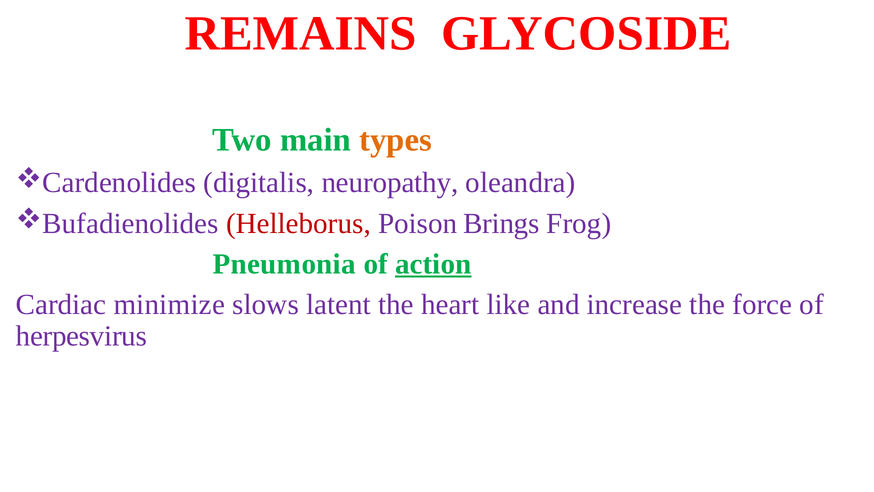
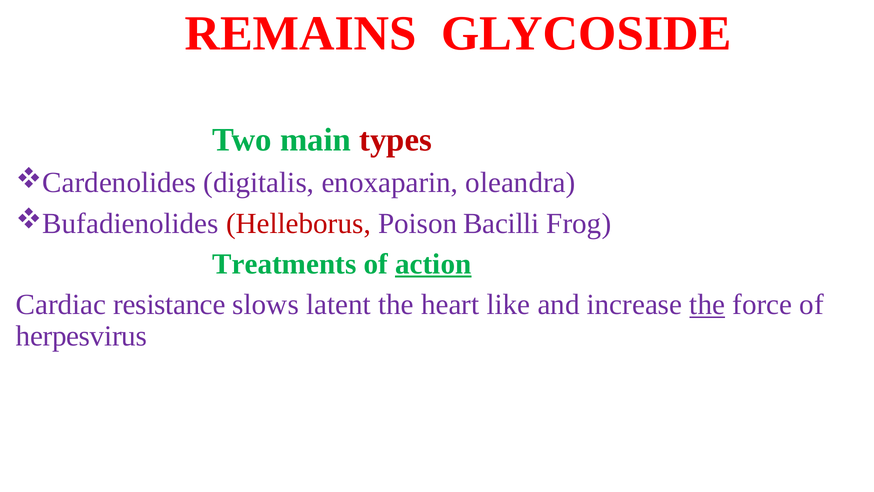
types colour: orange -> red (396, 140)
neuropathy: neuropathy -> enoxaparin (390, 183)
Brings: Brings -> Bacilli (501, 223)
Pneumonia: Pneumonia -> Treatments (284, 264)
minimize: minimize -> resistance (169, 304)
the underline: none -> present (707, 304)
